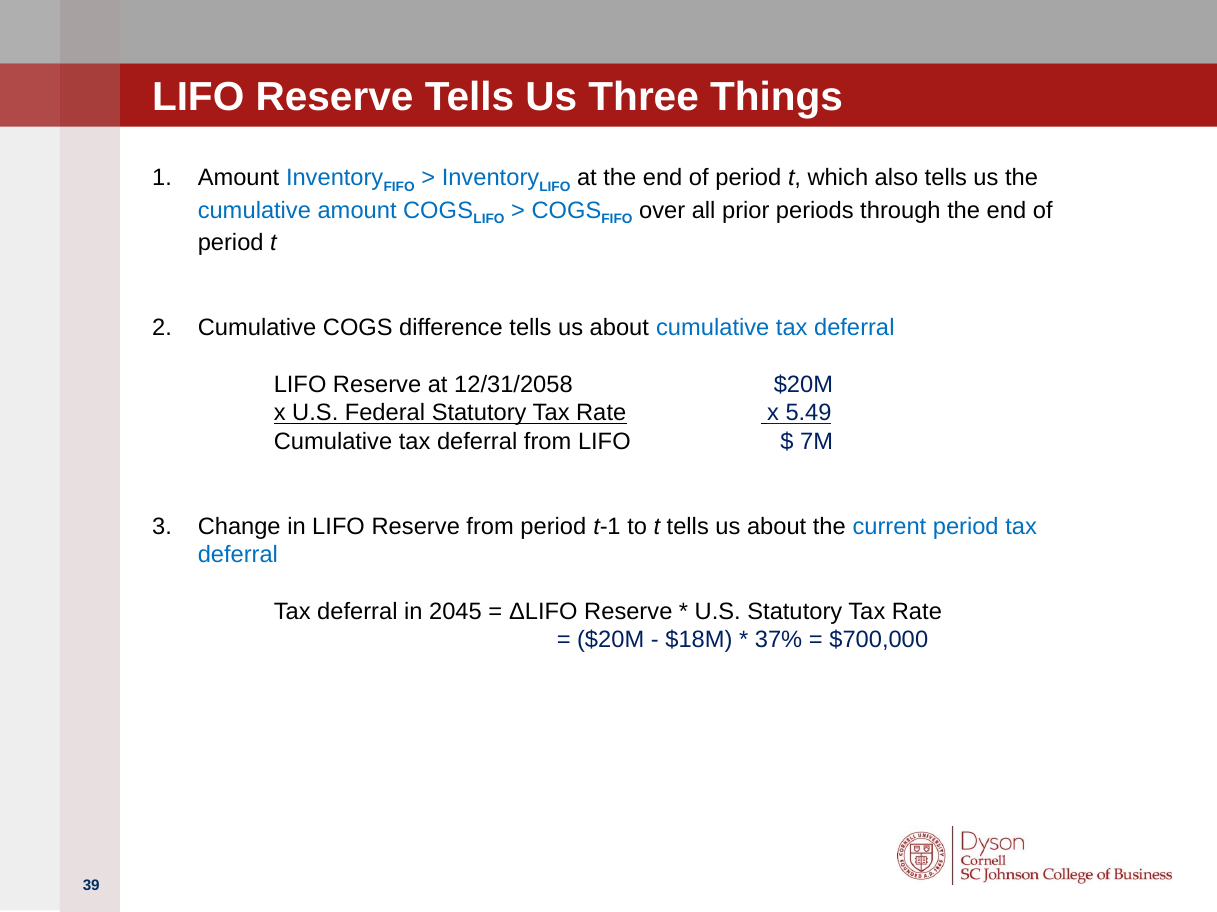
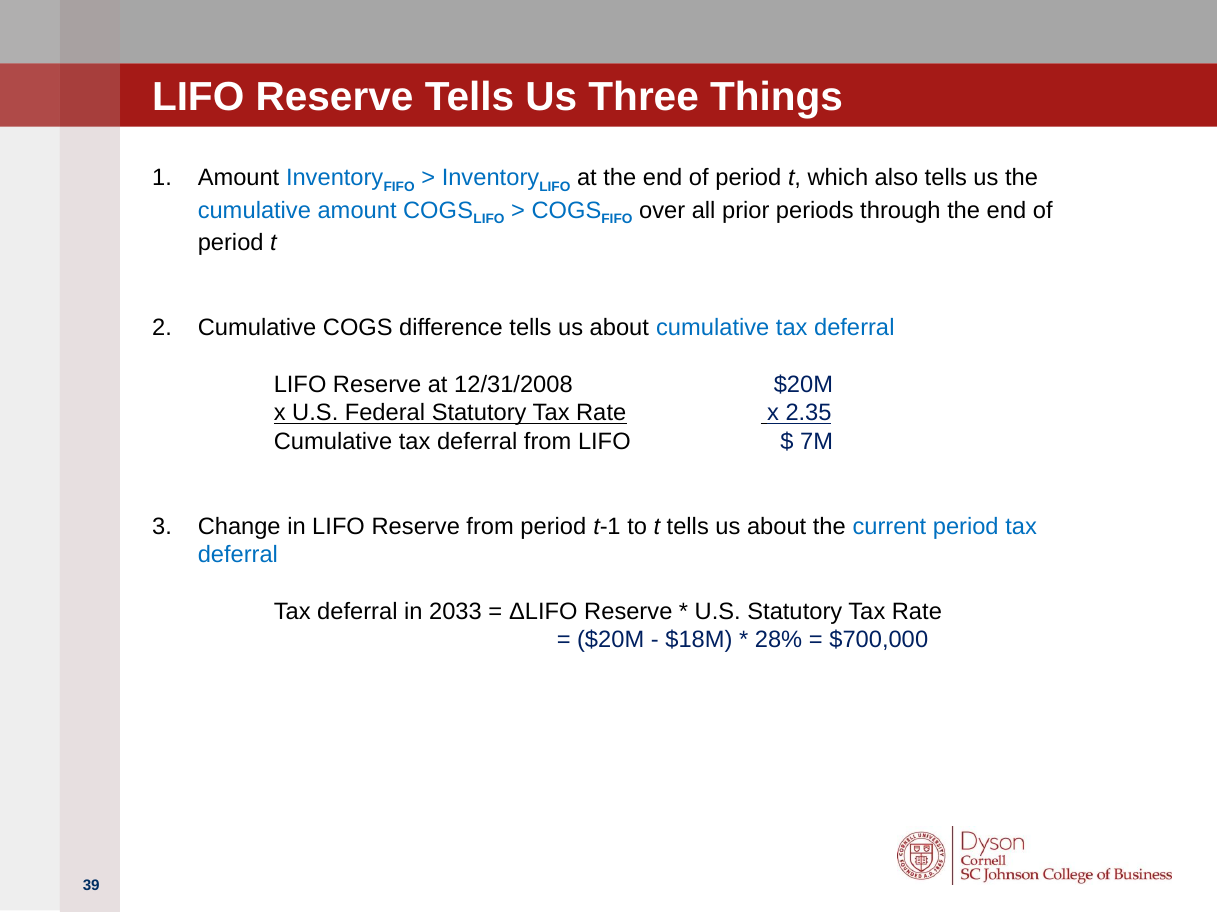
12/31/2058: 12/31/2058 -> 12/31/2008 (513, 385)
5.49: 5.49 -> 2.35 (809, 413)
2045: 2045 -> 2033 (455, 612)
37%: 37% -> 28% (779, 641)
